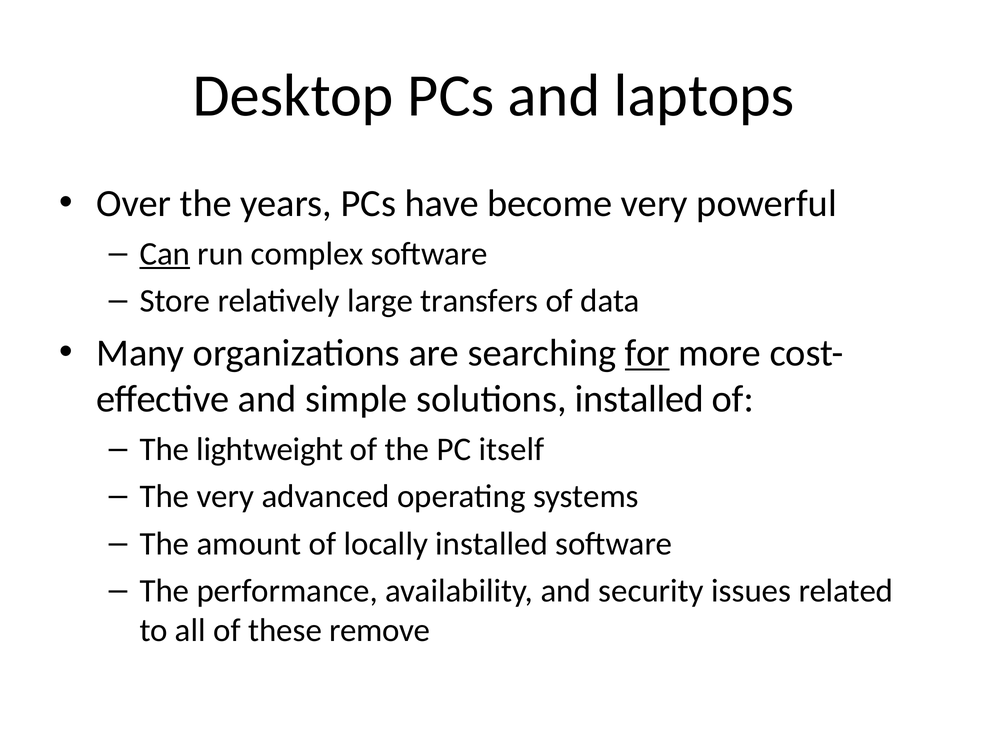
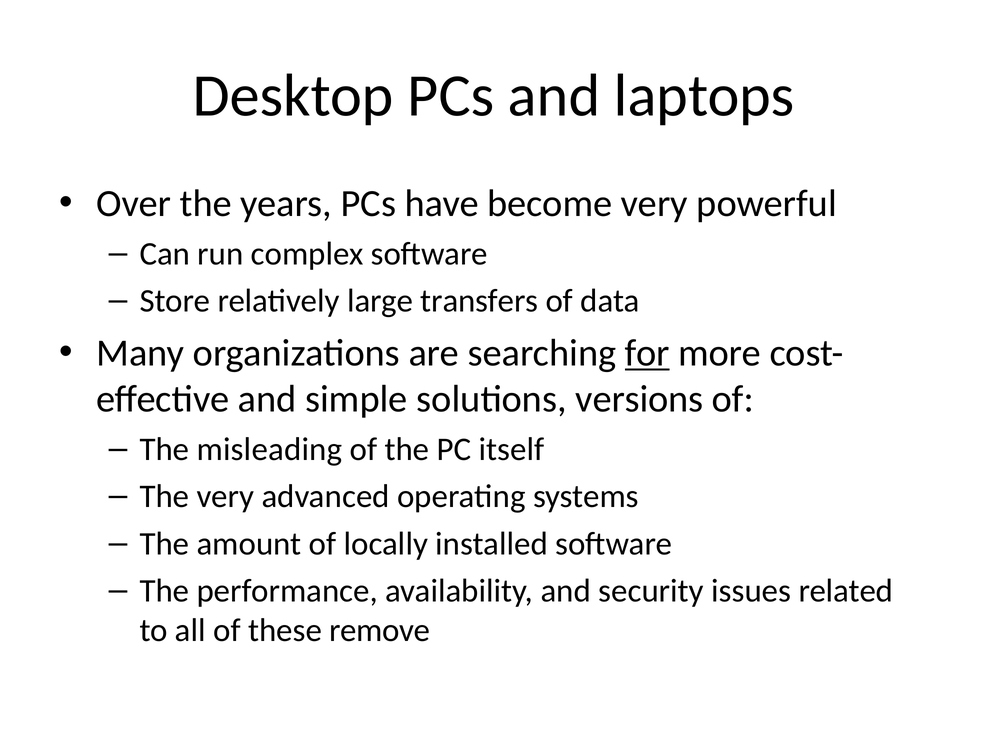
Can underline: present -> none (165, 254)
solutions installed: installed -> versions (639, 399)
lightweight: lightweight -> misleading (269, 449)
